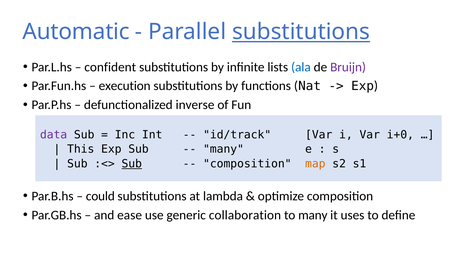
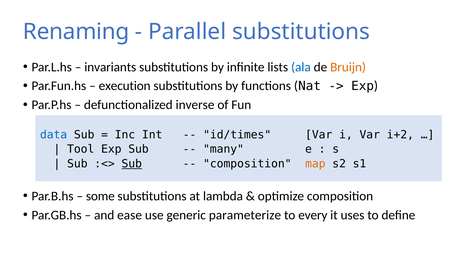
Automatic: Automatic -> Renaming (76, 32)
substitutions underline: present -> none (301, 32)
confident: confident -> invariants (110, 67)
Bruijn colour: purple -> orange (348, 67)
data colour: purple -> blue (54, 135)
id/track: id/track -> id/times (237, 135)
i+0: i+0 -> i+2 (400, 135)
This: This -> Tool (81, 149)
could: could -> some (100, 196)
collaboration: collaboration -> parameterize (245, 215)
to many: many -> every (313, 215)
